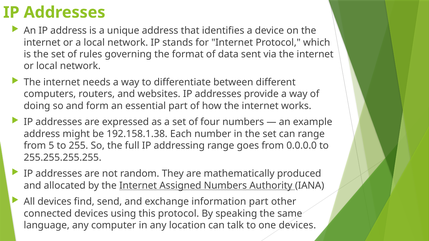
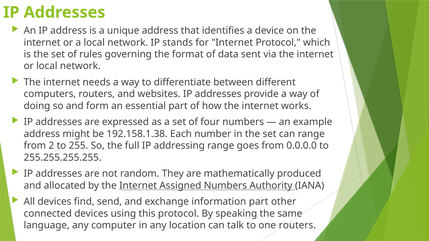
5: 5 -> 2 (51, 146)
one devices: devices -> routers (297, 226)
